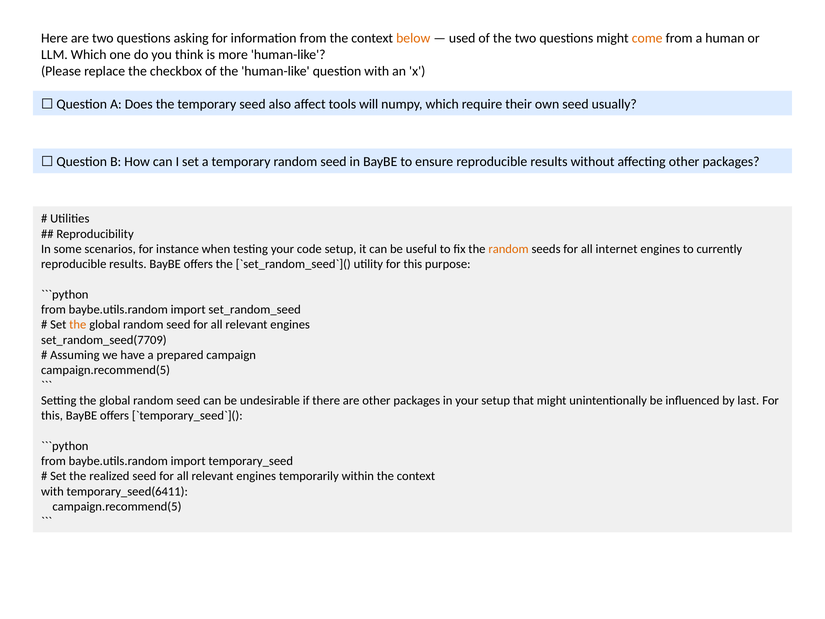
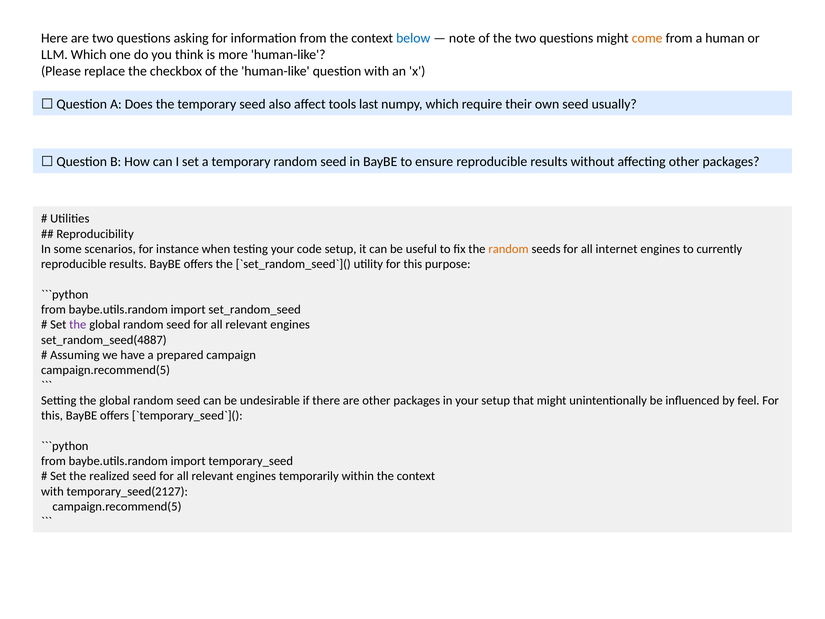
below colour: orange -> blue (413, 38)
used: used -> note (462, 38)
will: will -> last (369, 104)
the colour: orange -> purple (78, 325)
set_random_seed(7709: set_random_seed(7709 -> set_random_seed(4887 (104, 340)
last: last -> feel (748, 400)
temporary_seed(6411: temporary_seed(6411 -> temporary_seed(2127 (127, 491)
